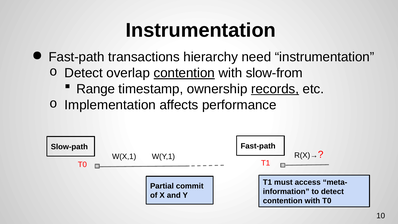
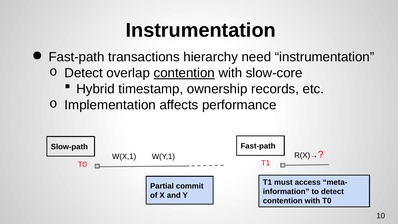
slow-from: slow-from -> slow-core (274, 73)
Range: Range -> Hybrid (96, 89)
records underline: present -> none (275, 89)
